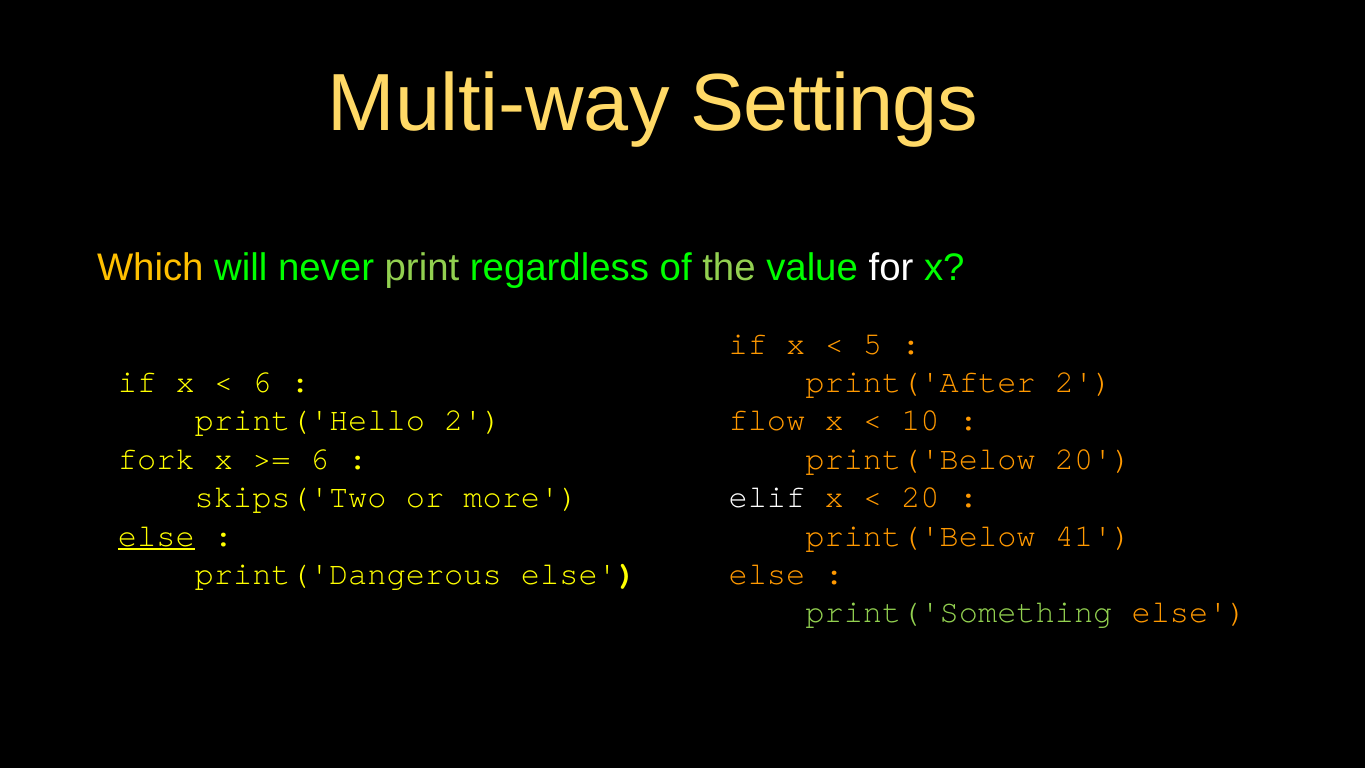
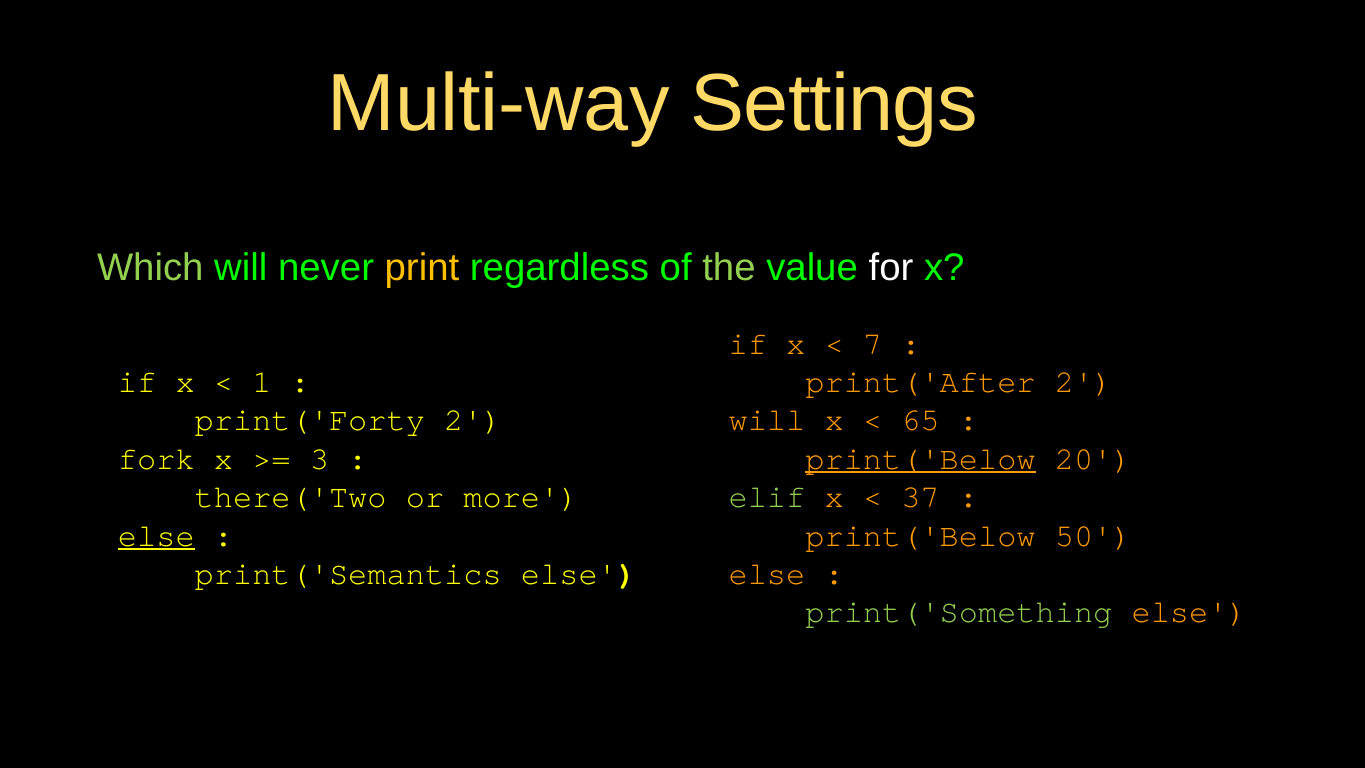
Which colour: yellow -> light green (150, 268)
print colour: light green -> yellow (422, 268)
5: 5 -> 7 (873, 343)
6: 6 -> 1 (262, 382)
print('Hello: print('Hello -> print('Forty (310, 420)
flow: flow -> will (767, 420)
10: 10 -> 65 (920, 420)
6: 6 -> 3 (319, 459)
print('Below underline: none -> present (921, 459)
skips('Two: skips('Two -> there('Two (291, 497)
elif colour: white -> light green (767, 497)
20: 20 -> 37 (920, 497)
41: 41 -> 50 (1093, 535)
print('Dangerous: print('Dangerous -> print('Semantics (348, 574)
